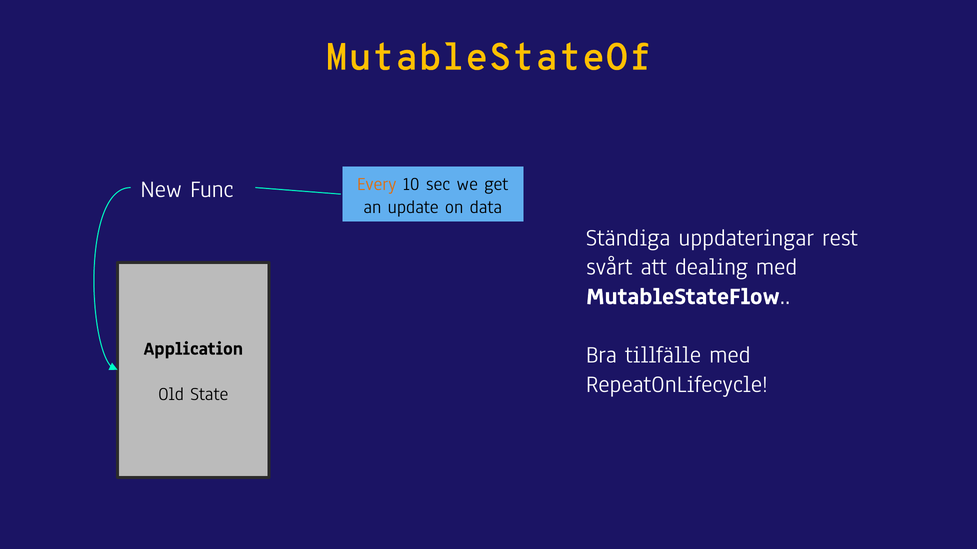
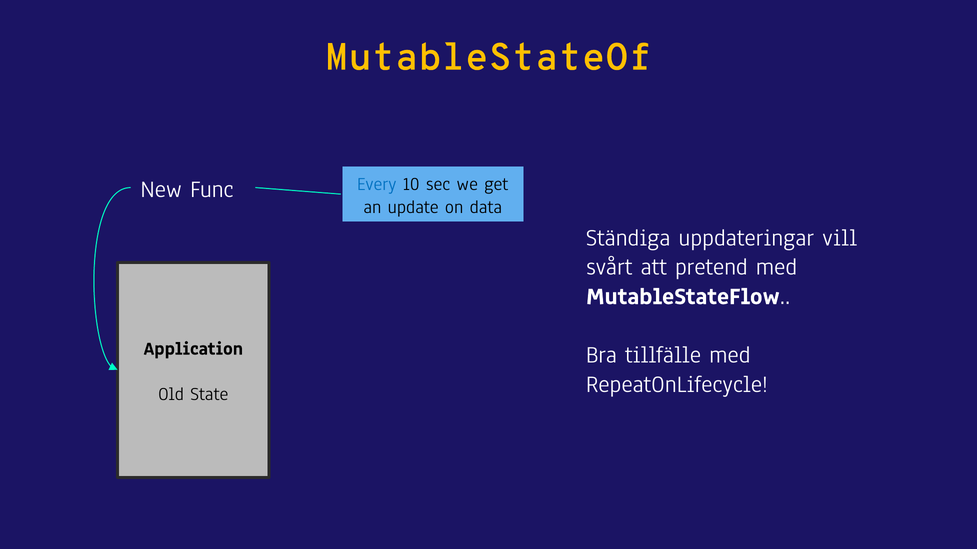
Every colour: orange -> blue (377, 184)
rest: rest -> vill (840, 238)
dealing: dealing -> pretend (711, 267)
